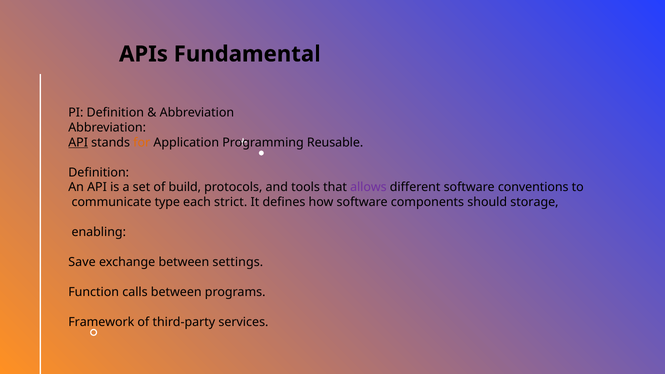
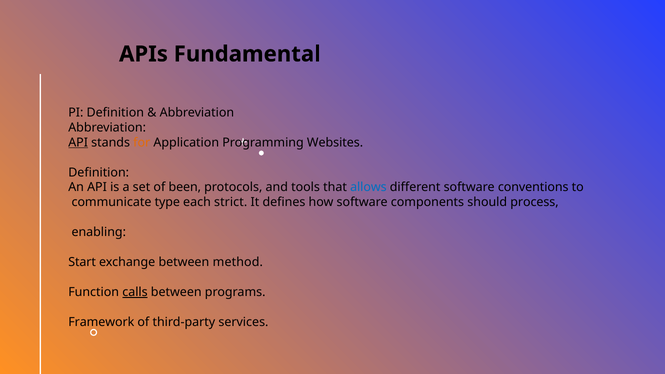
Reusable: Reusable -> Websites (335, 143)
build: build -> been (185, 187)
allows colour: purple -> blue (368, 187)
storage: storage -> process (534, 202)
Save: Save -> Start (82, 262)
settings: settings -> method (238, 262)
calls underline: none -> present (135, 292)
